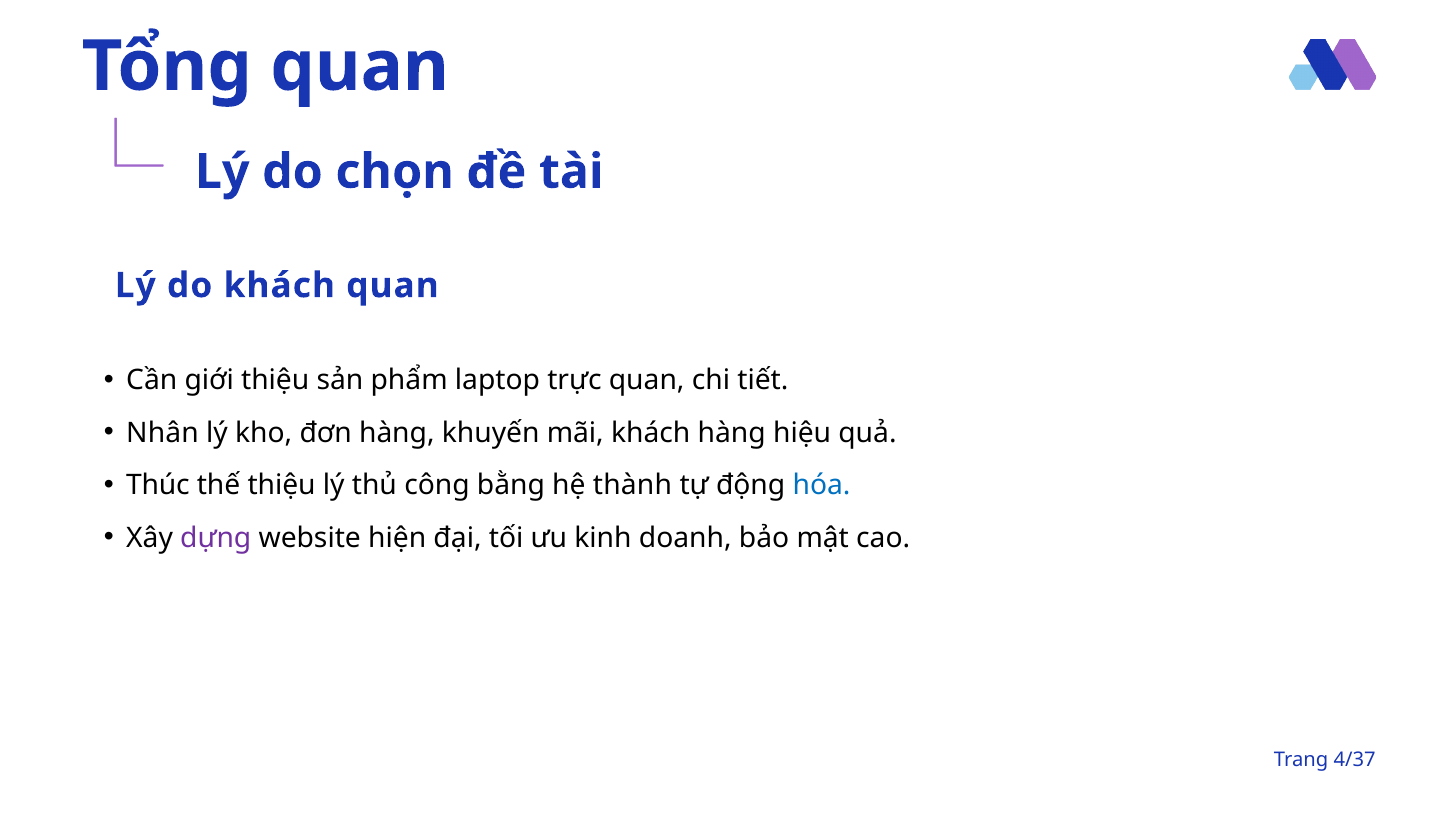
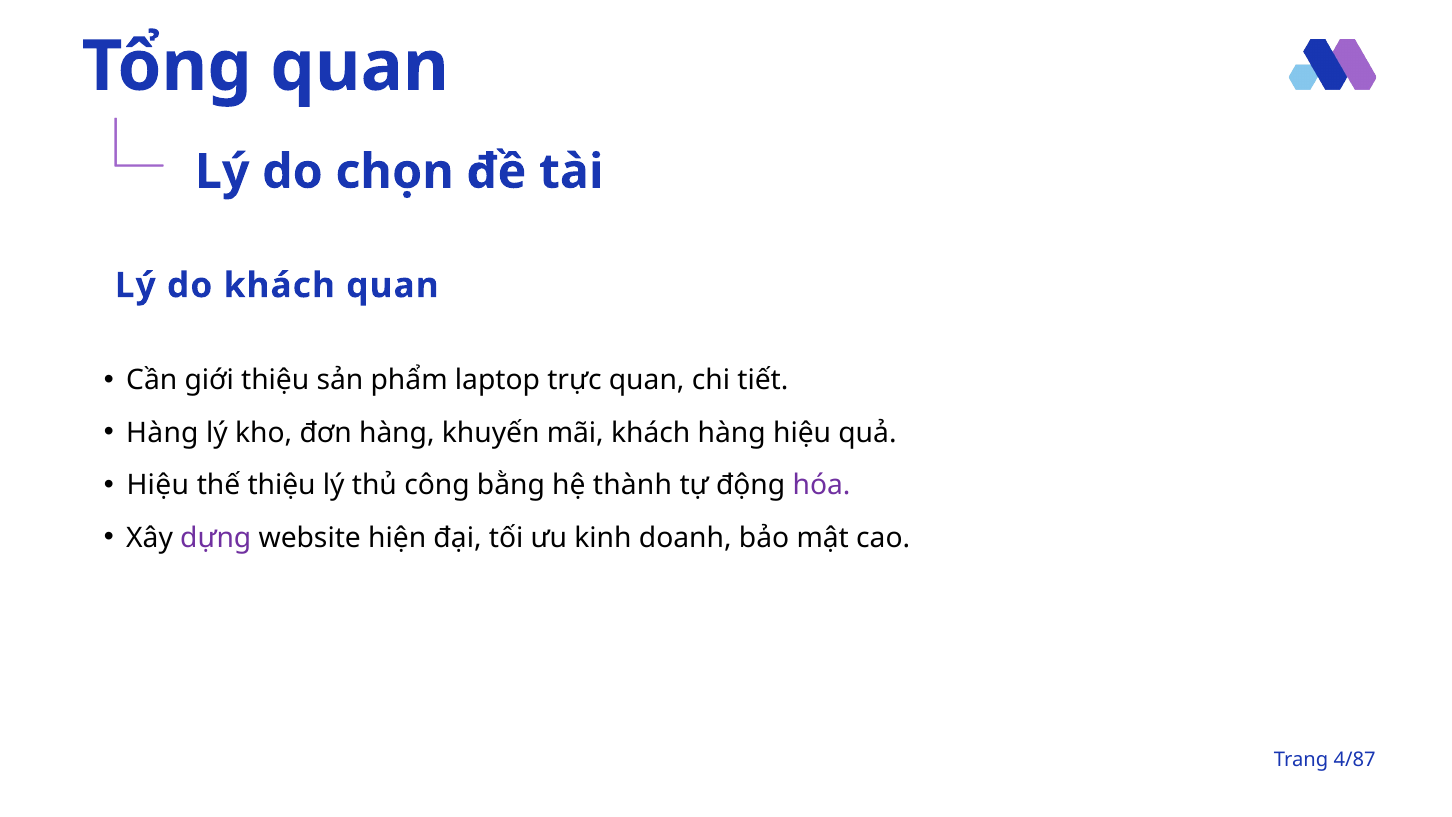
Nhân: Nhân -> Hàng (162, 433)
Thúc: Thúc -> Hiệu (158, 485)
hóa colour: blue -> purple (822, 485)
4/37: 4/37 -> 4/87 (1355, 759)
